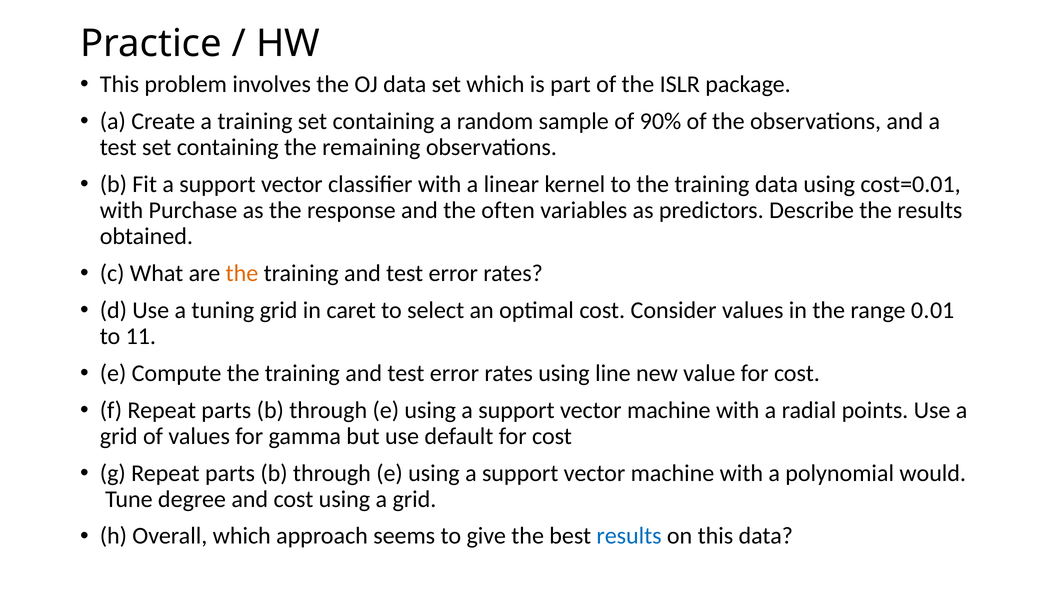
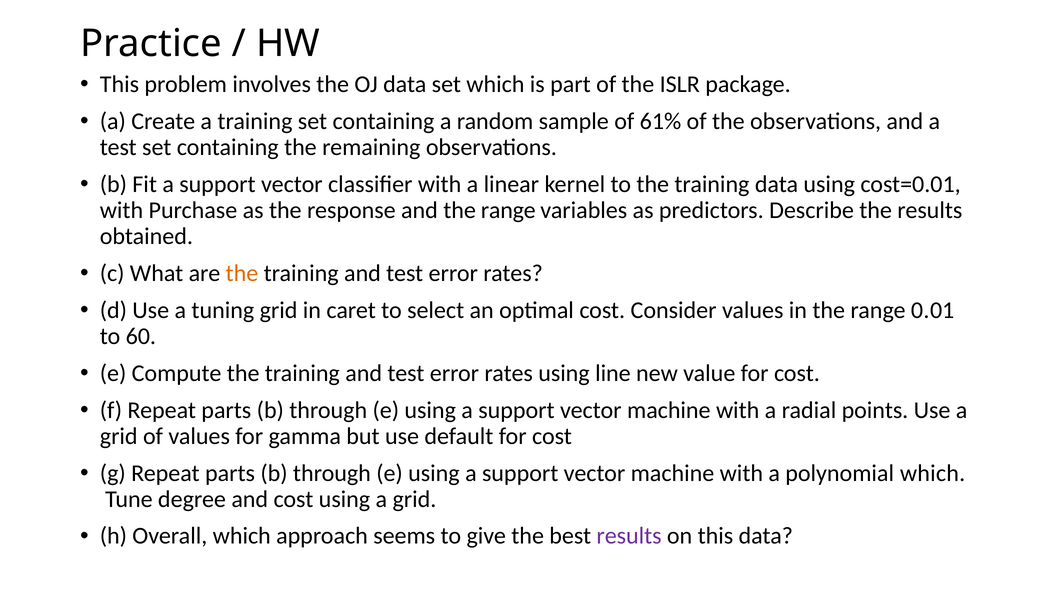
90%: 90% -> 61% (660, 121)
and the often: often -> range (508, 210)
11: 11 -> 60 (141, 336)
polynomial would: would -> which (933, 473)
results colour: blue -> purple (629, 536)
